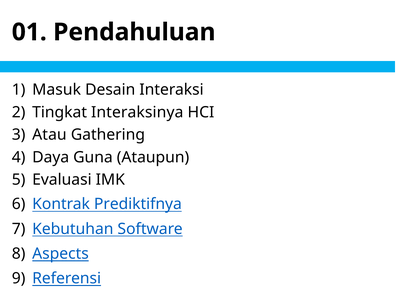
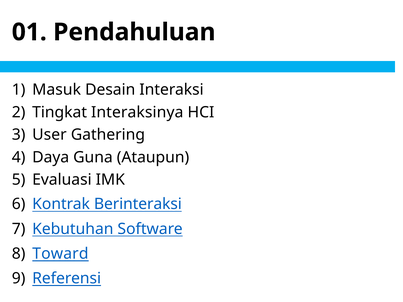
Atau: Atau -> User (49, 135)
Prediktifnya: Prediktifnya -> Berinteraksi (138, 204)
Aspects: Aspects -> Toward (60, 254)
